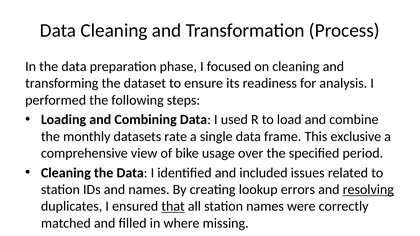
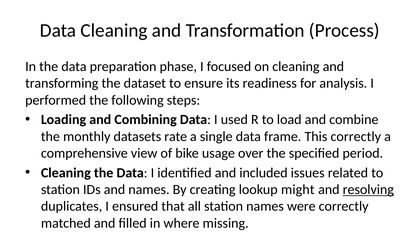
This exclusive: exclusive -> correctly (356, 137)
lookup errors: errors -> might (298, 190)
that underline: present -> none (173, 207)
